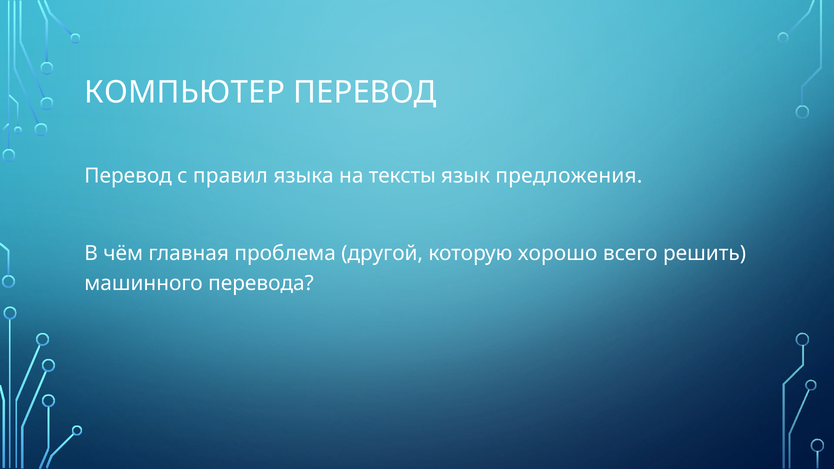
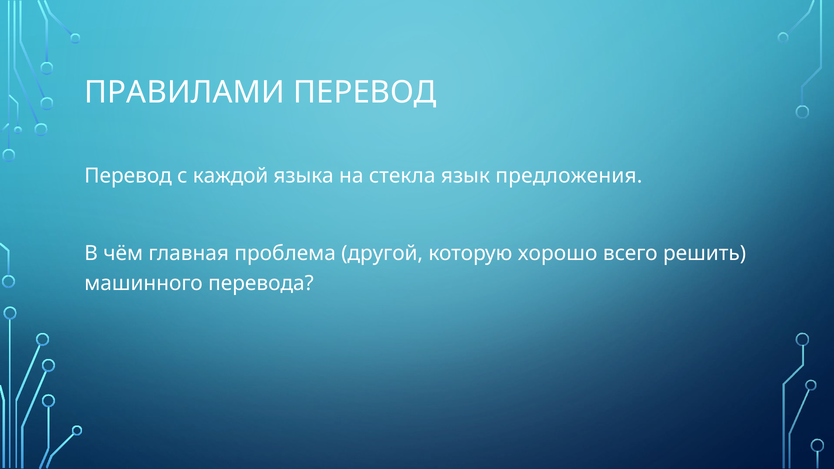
КОМПЬЮТЕР: КОМПЬЮТЕР -> ПРАВИЛАМИ (185, 93)
правил: правил -> каждой (231, 176)
тексты: тексты -> стекла (402, 176)
